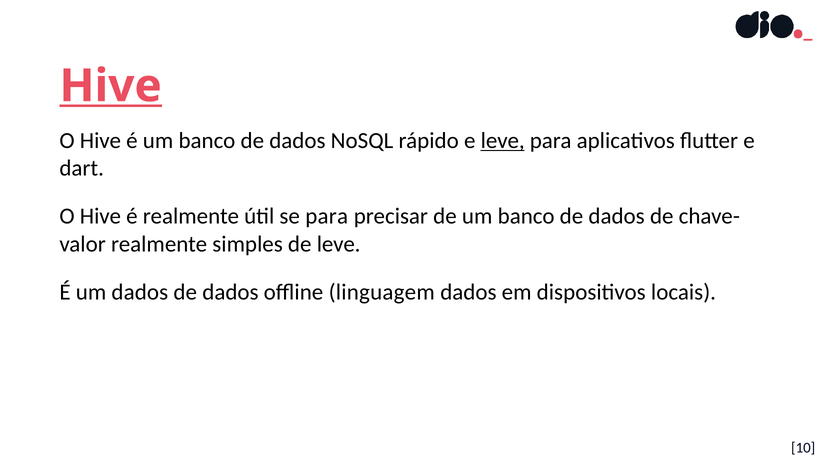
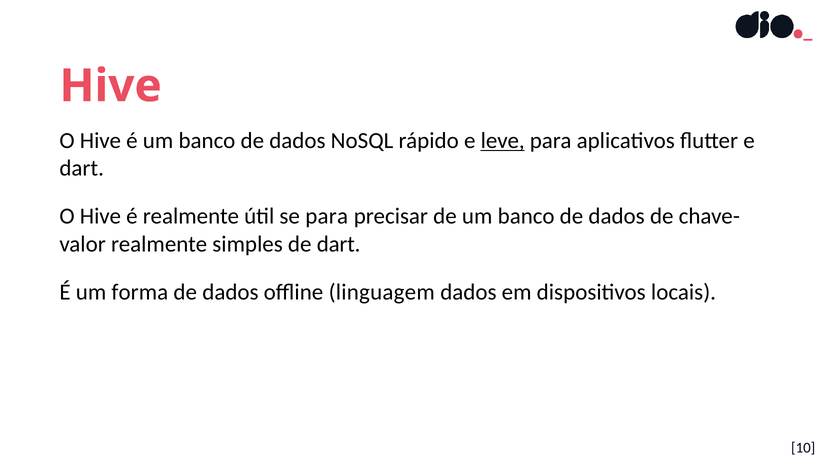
Hive underline: present -> none (111, 86)
de leve: leve -> dart (339, 244)
um dados: dados -> forma (140, 292)
